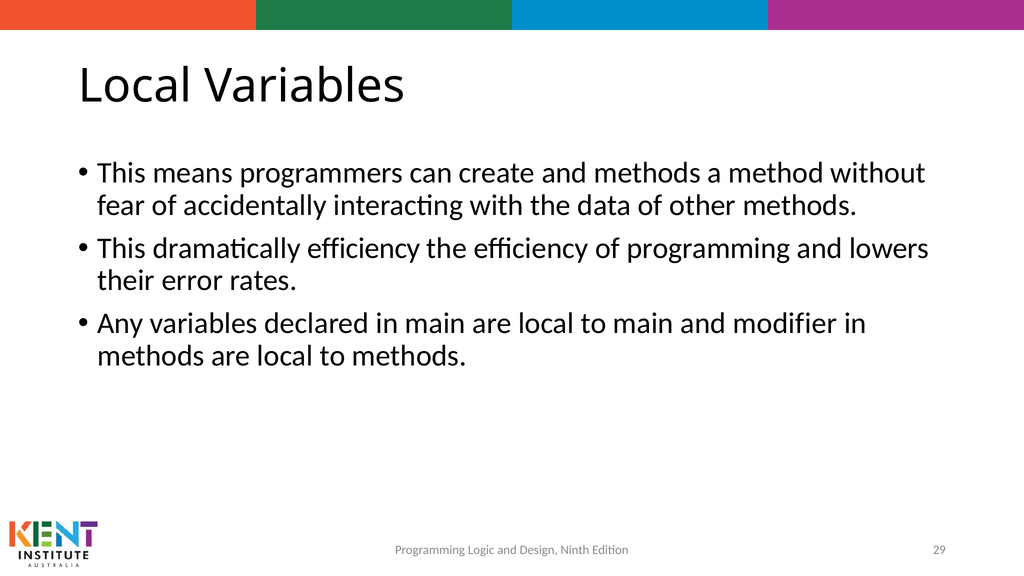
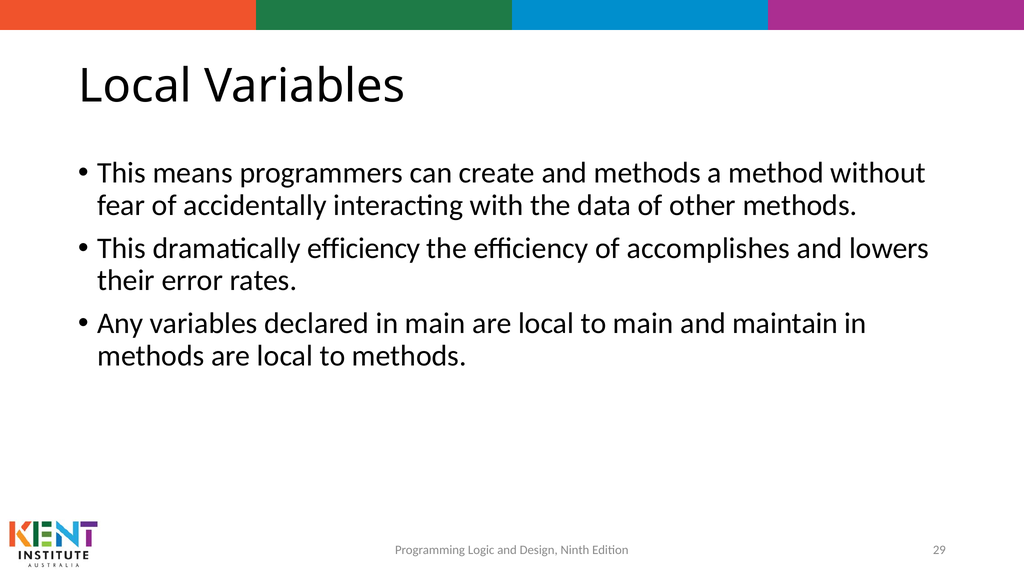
of programming: programming -> accomplishes (708, 248)
modifier: modifier -> maintain (785, 324)
